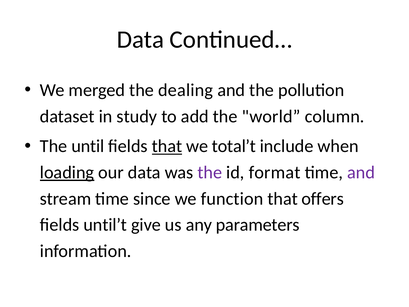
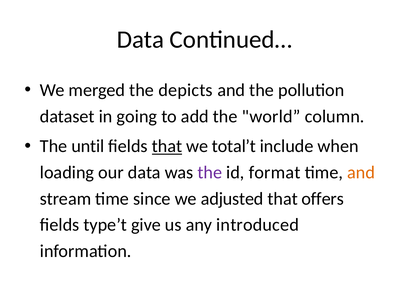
dealing: dealing -> depicts (186, 90)
study: study -> going (137, 116)
loading underline: present -> none (67, 172)
and colour: purple -> orange (361, 172)
function: function -> adjusted (232, 199)
until’t: until’t -> type’t (105, 225)
parameters: parameters -> introduced (258, 225)
